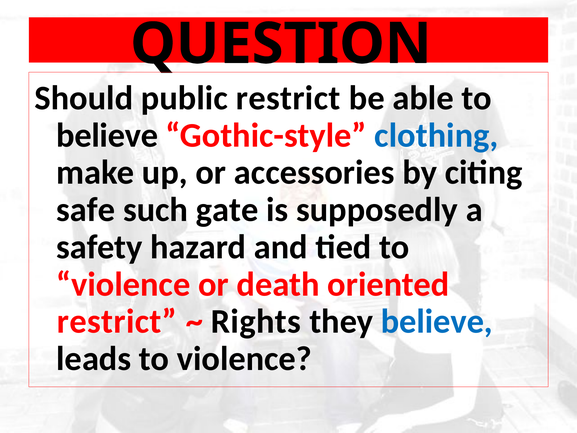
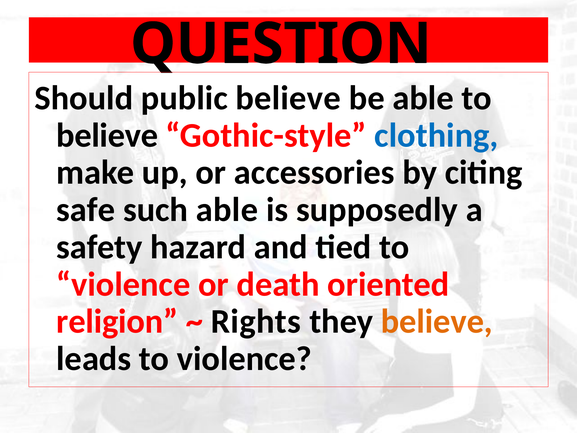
public restrict: restrict -> believe (288, 98)
such gate: gate -> able (227, 210)
restrict: restrict -> religion (117, 321)
believe colour: blue -> orange (437, 321)
